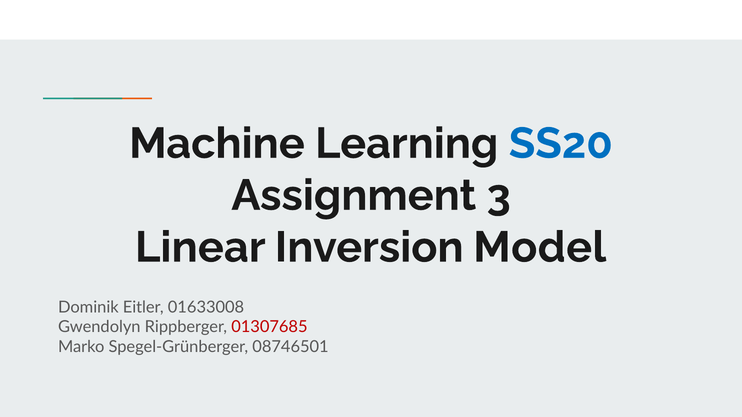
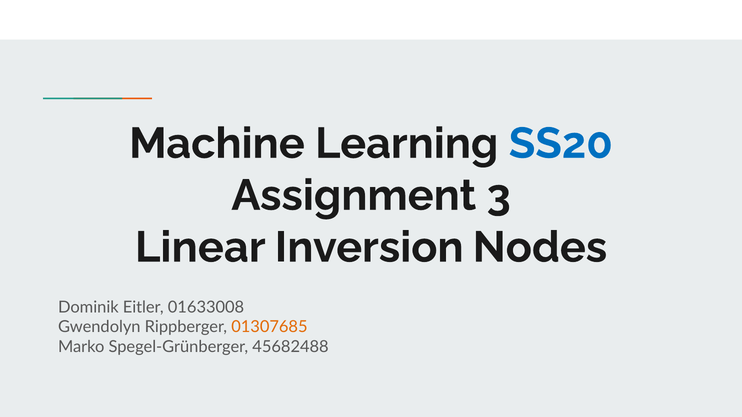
Model: Model -> Nodes (540, 248)
01307685 colour: red -> orange (269, 327)
08746501: 08746501 -> 45682488 (291, 347)
